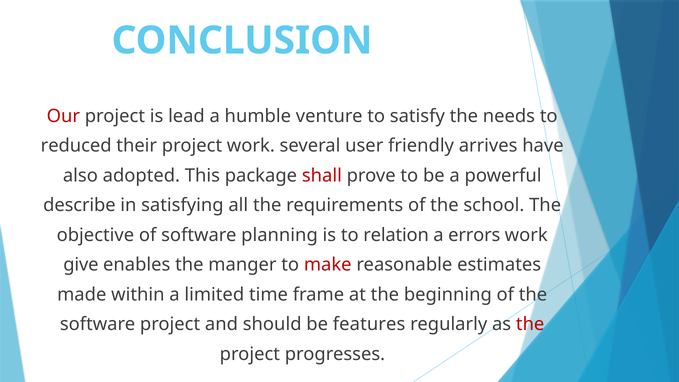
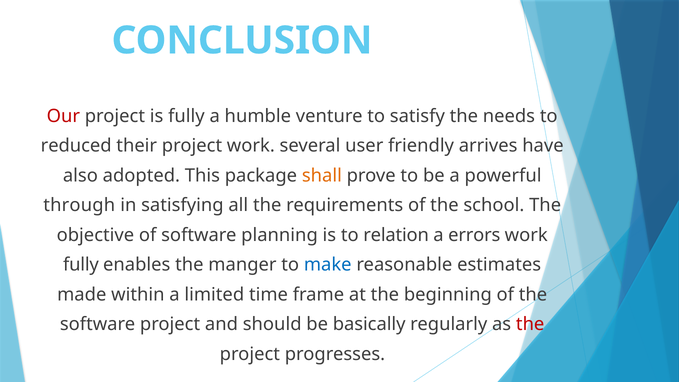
is lead: lead -> fully (186, 116)
shall colour: red -> orange (322, 175)
describe: describe -> through (79, 205)
give: give -> fully (81, 265)
make colour: red -> blue (328, 265)
features: features -> basically (369, 324)
